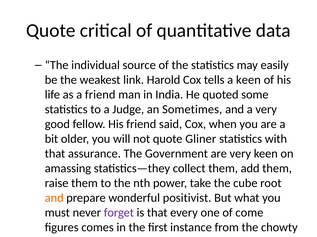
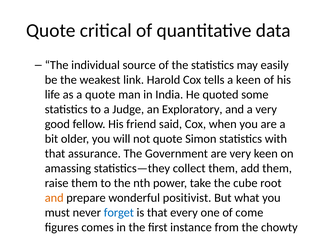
a friend: friend -> quote (100, 95)
Sometimes: Sometimes -> Exploratory (192, 110)
Gliner: Gliner -> Simon (201, 139)
forget colour: purple -> blue (119, 213)
